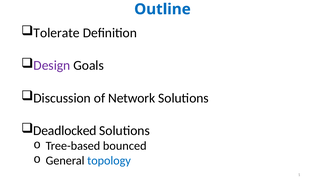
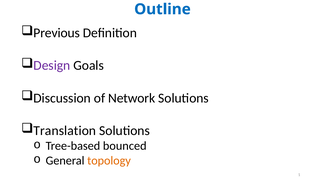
Tolerate: Tolerate -> Previous (57, 33)
Deadlocked: Deadlocked -> Translation (65, 130)
topology colour: blue -> orange (109, 160)
